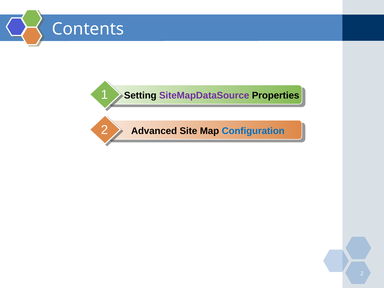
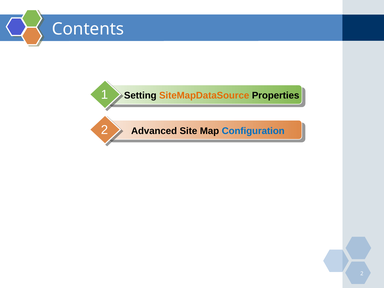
SiteMapDataSource colour: purple -> orange (204, 95)
